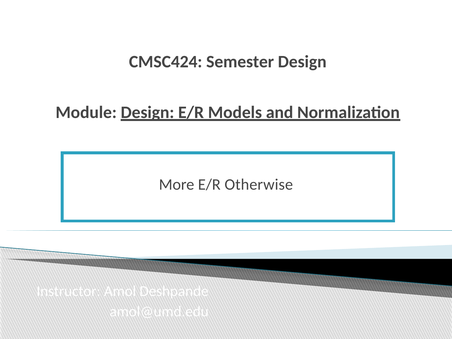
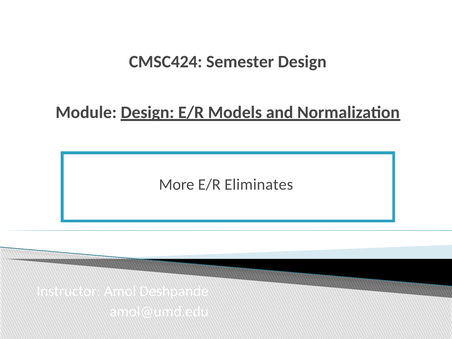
Otherwise: Otherwise -> Eliminates (259, 184)
